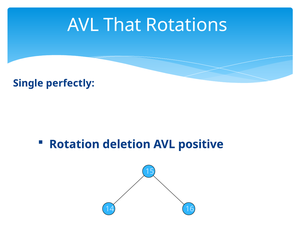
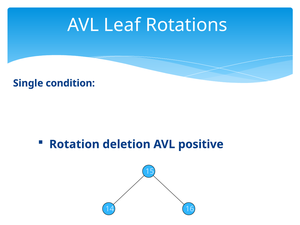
That: That -> Leaf (122, 25)
perfectly: perfectly -> condition (70, 83)
